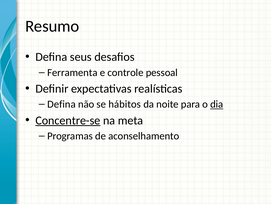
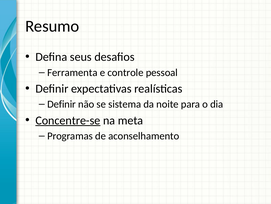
Defina: Defina -> Definir (62, 104)
hábitos: hábitos -> sistema (125, 104)
dia underline: present -> none (217, 104)
